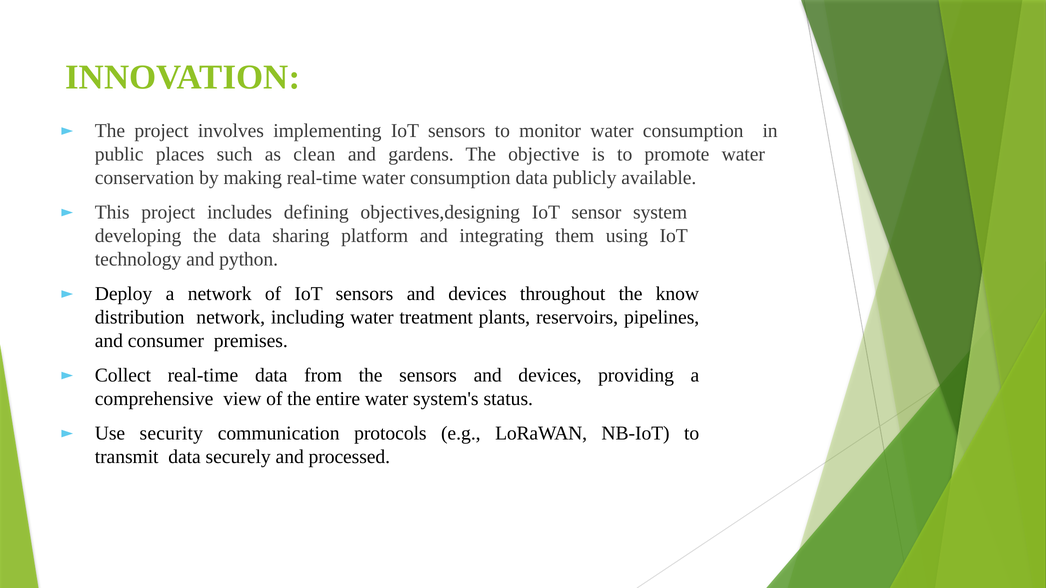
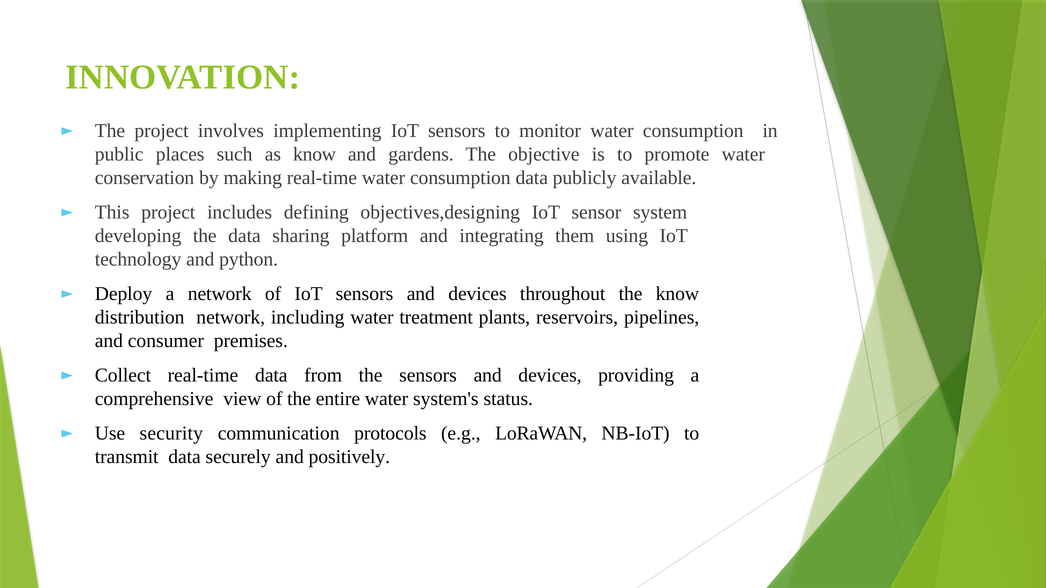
as clean: clean -> know (315, 154)
processed: processed -> positively (349, 457)
